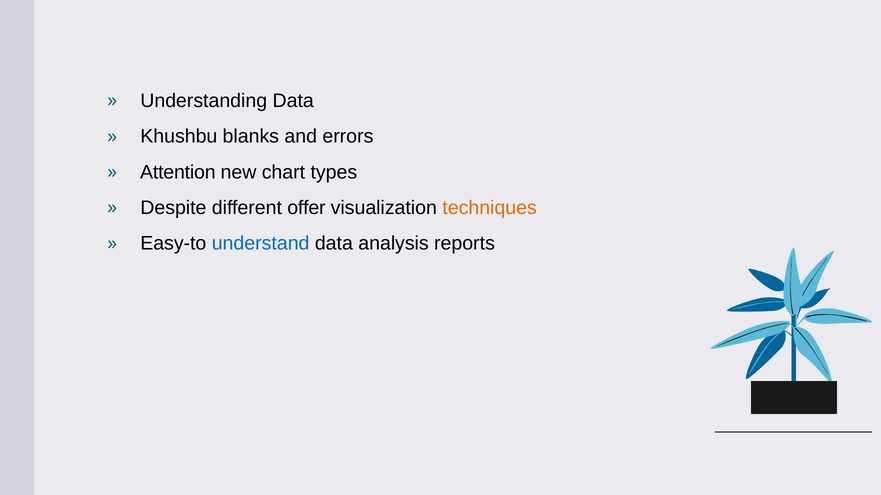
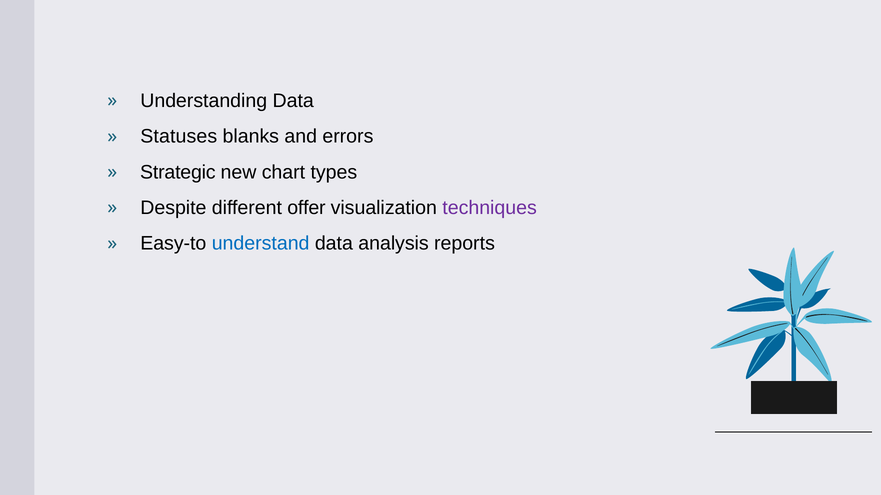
Khushbu: Khushbu -> Statuses (179, 137)
Attention: Attention -> Strategic (178, 172)
techniques colour: orange -> purple (490, 208)
